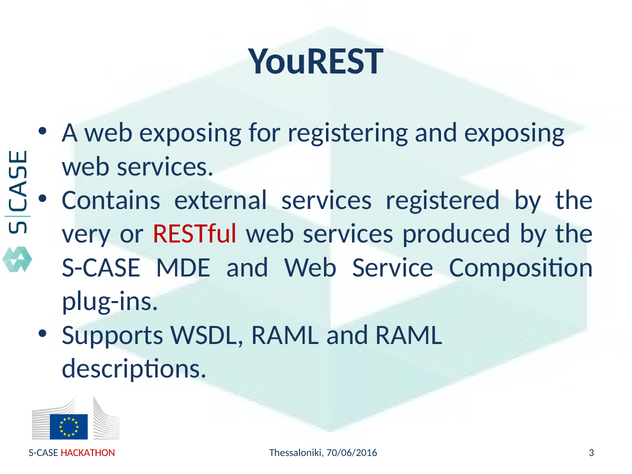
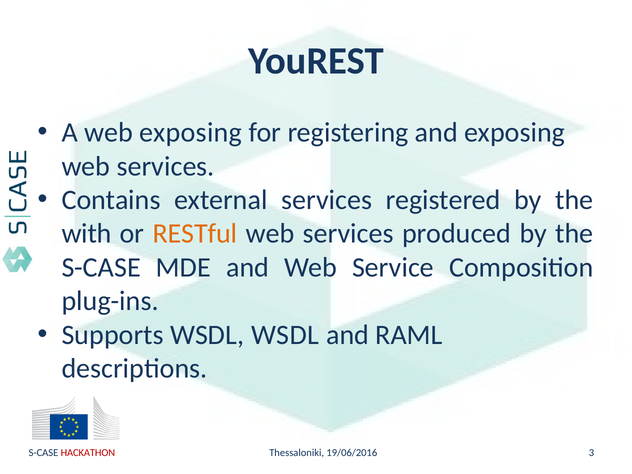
very: very -> with (87, 234)
RESTful colour: red -> orange (195, 234)
WSDL RAML: RAML -> WSDL (285, 335)
70/06/2016: 70/06/2016 -> 19/06/2016 (352, 453)
